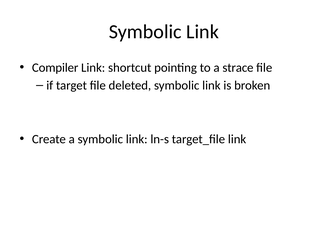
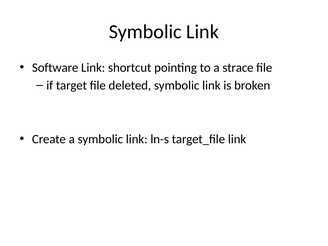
Compiler: Compiler -> Software (55, 68)
